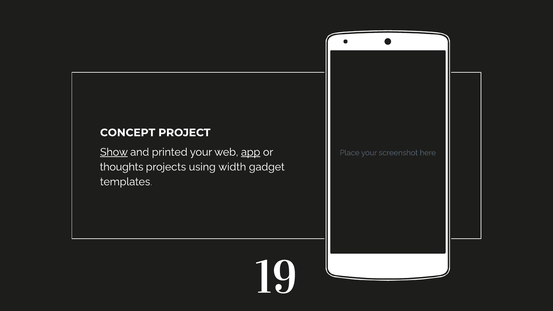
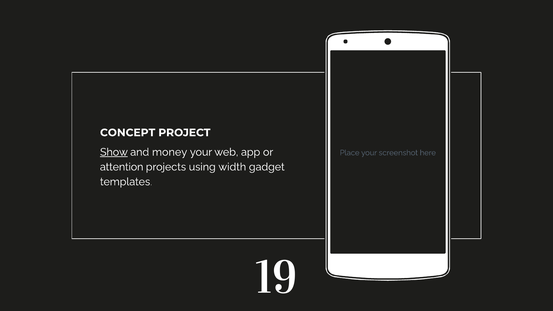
printed: printed -> money (170, 152)
app underline: present -> none (251, 152)
thoughts: thoughts -> attention (122, 167)
